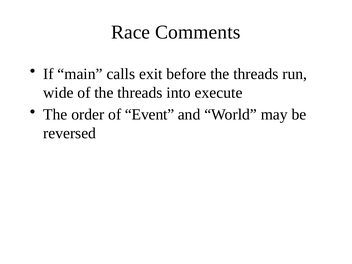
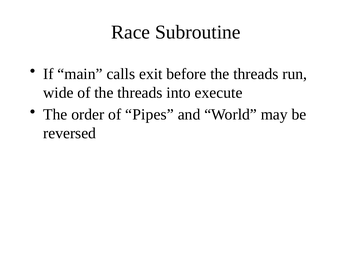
Comments: Comments -> Subroutine (198, 32)
Event: Event -> Pipes (149, 115)
